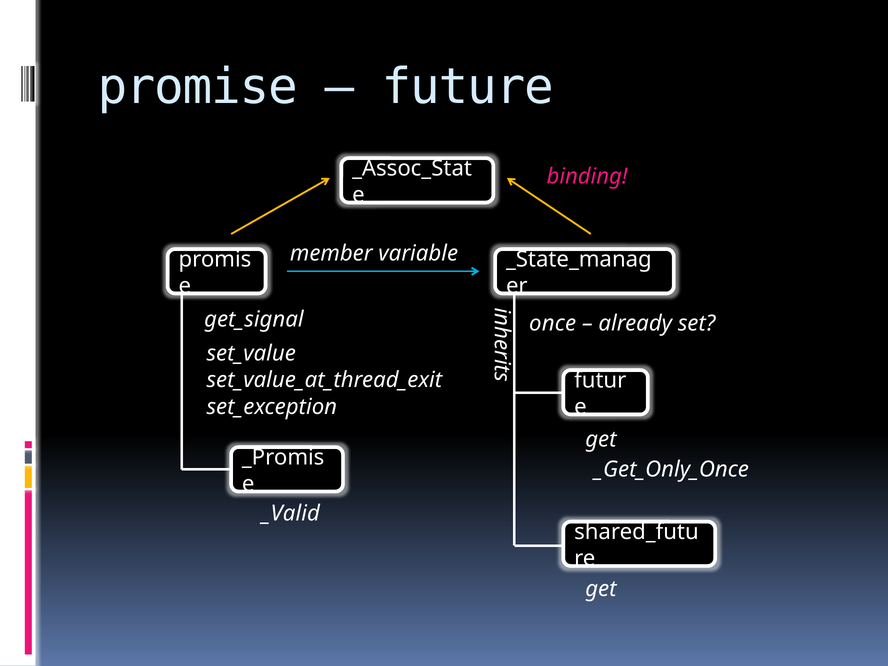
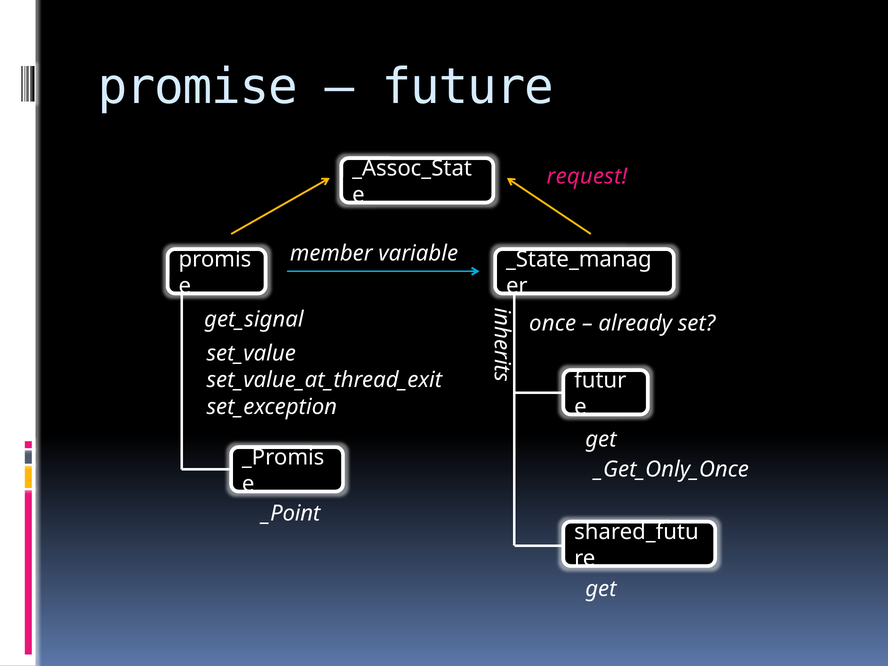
binding: binding -> request (587, 176)
_Valid: _Valid -> _Point (291, 513)
